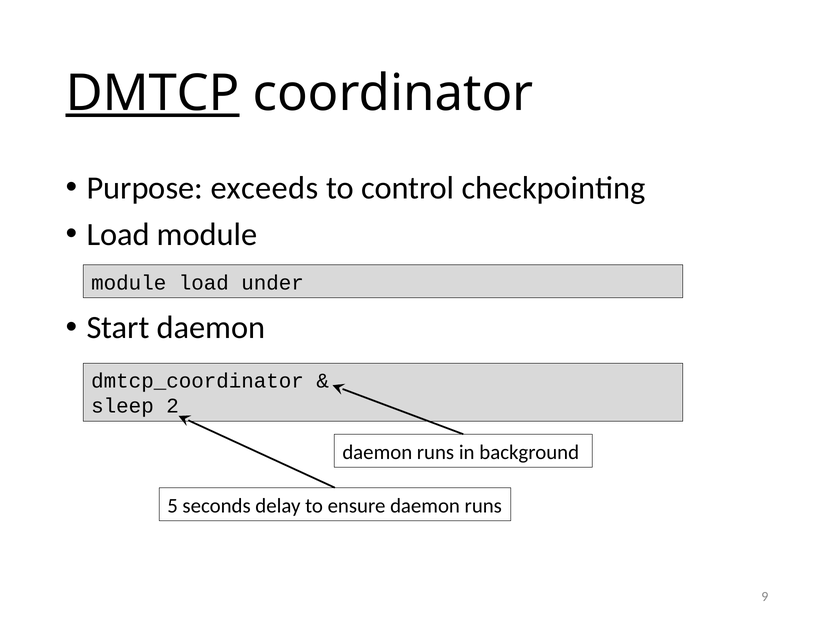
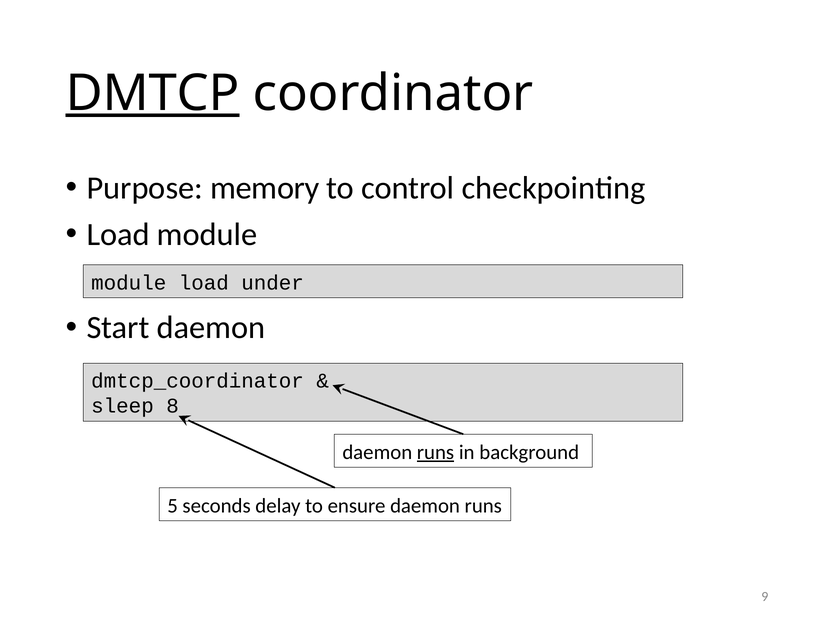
exceeds: exceeds -> memory (265, 188)
2: 2 -> 8 (173, 406)
runs underline: none -> present (435, 453)
